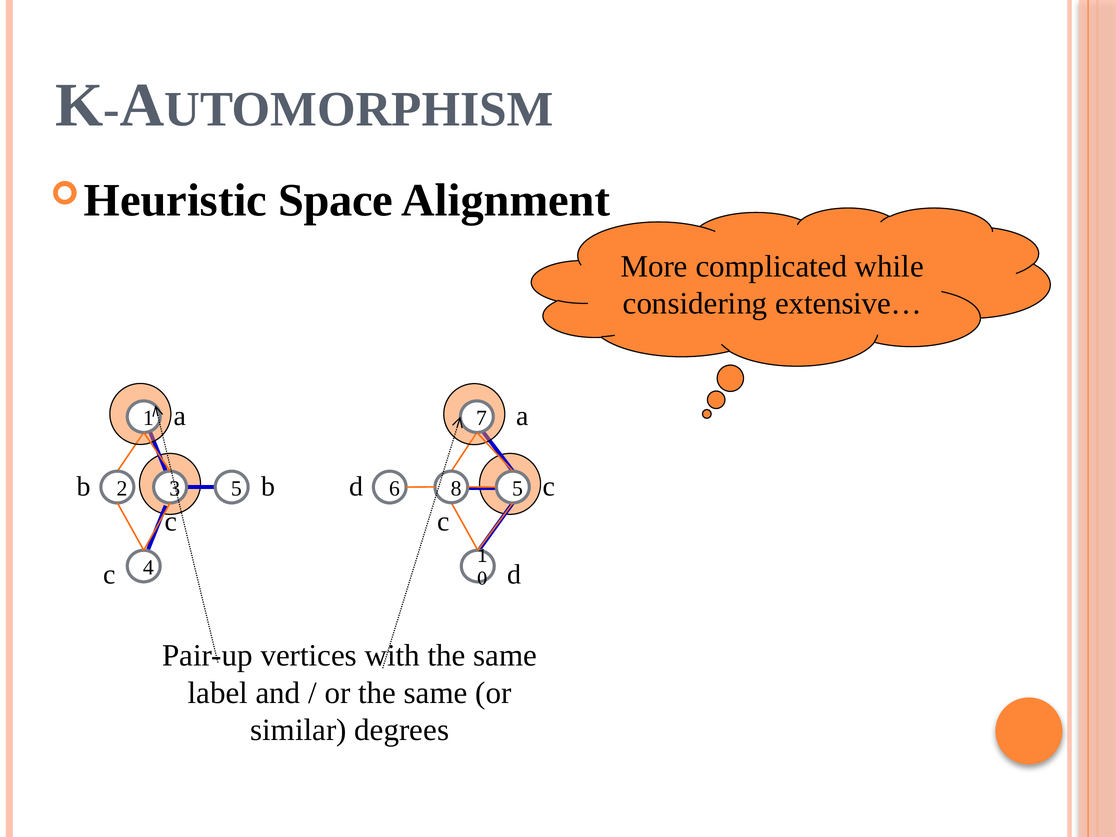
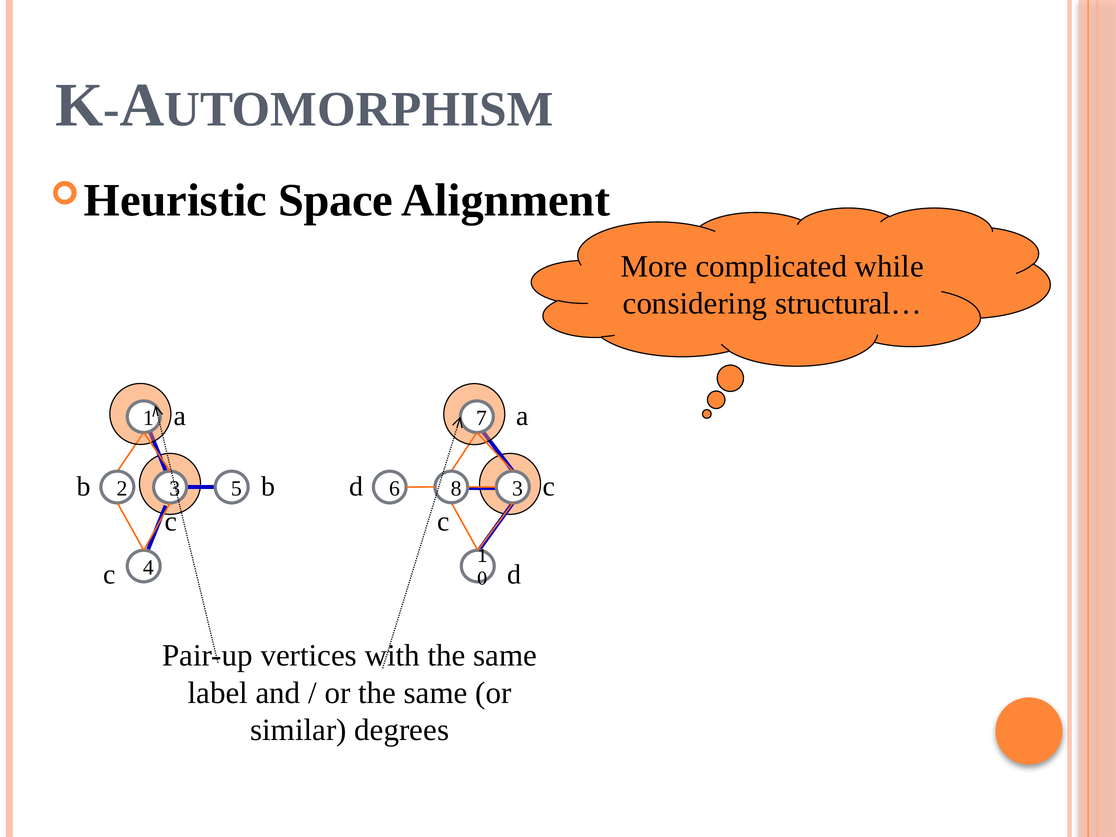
extensive…: extensive… -> structural… (849, 304)
8 5: 5 -> 3 (518, 489)
